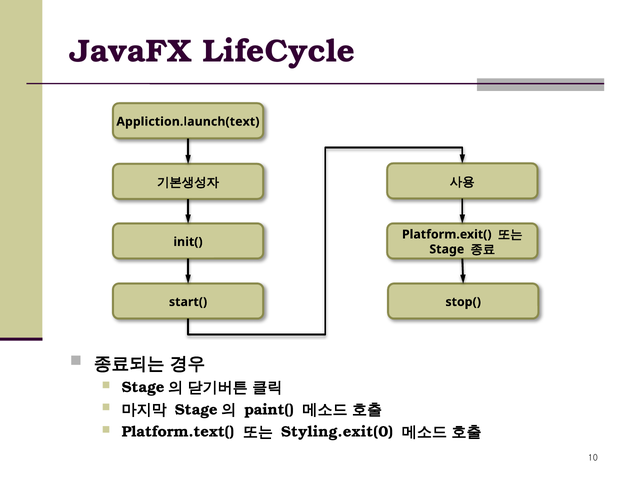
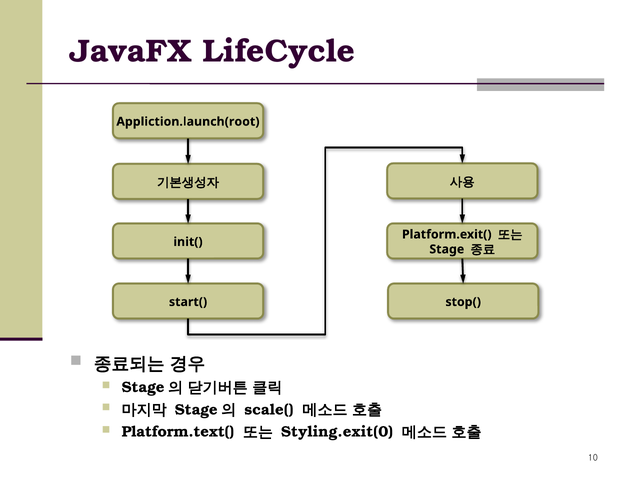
Appliction.launch(text: Appliction.launch(text -> Appliction.launch(root (188, 122)
paint(: paint( -> scale( (269, 410)
